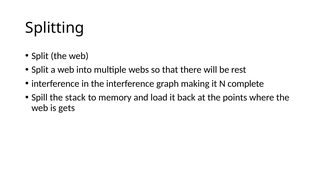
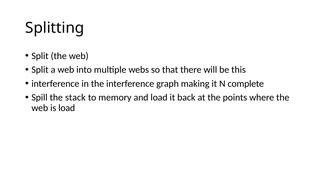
rest: rest -> this (239, 70)
is gets: gets -> load (67, 108)
